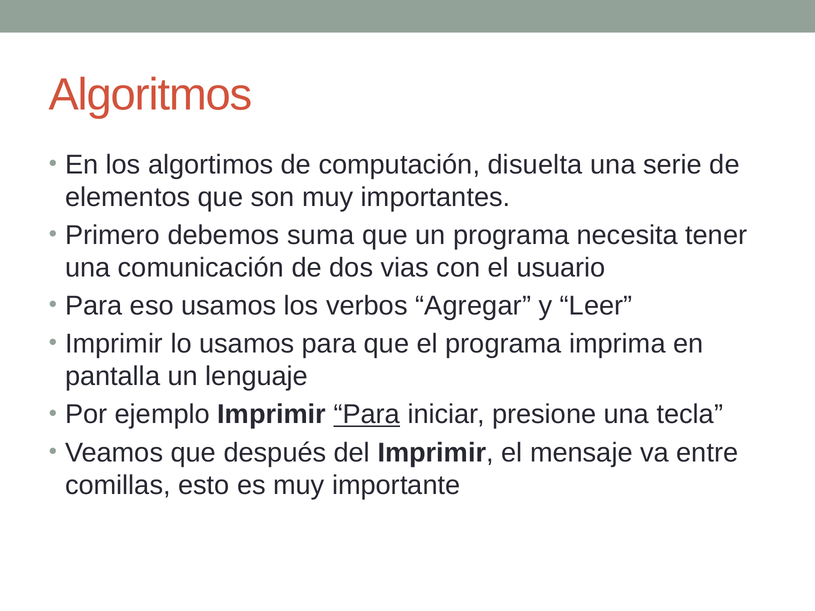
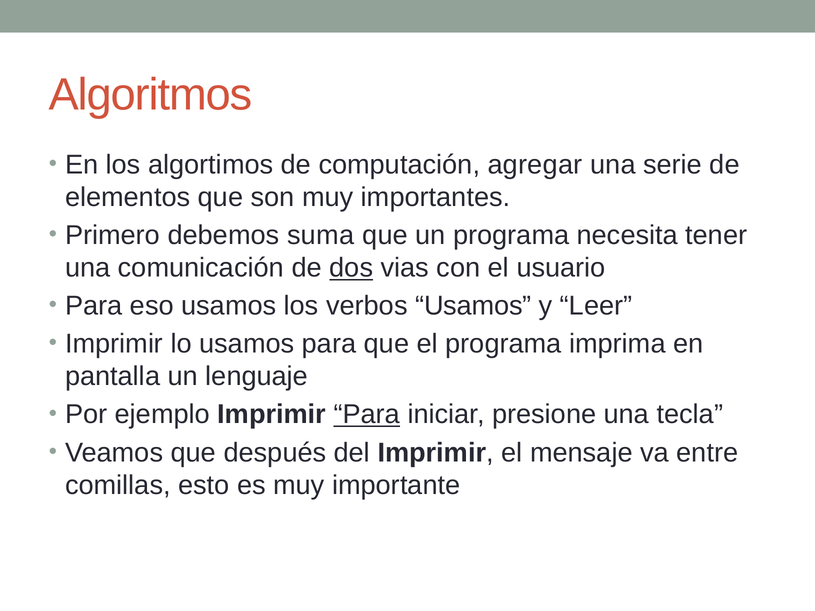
disuelta: disuelta -> agregar (535, 165)
dos underline: none -> present (351, 268)
verbos Agregar: Agregar -> Usamos (473, 306)
